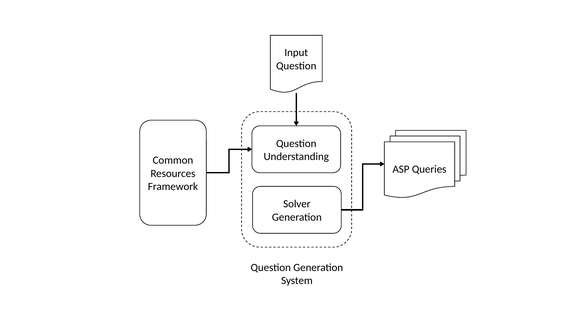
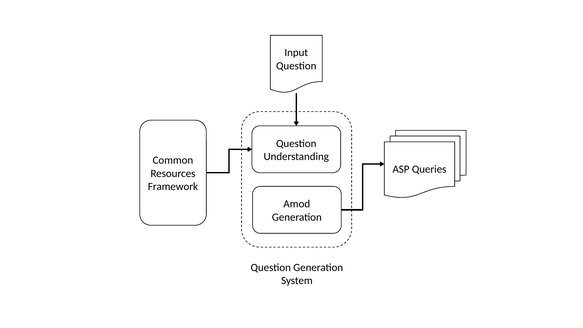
Solver: Solver -> Amod (297, 204)
